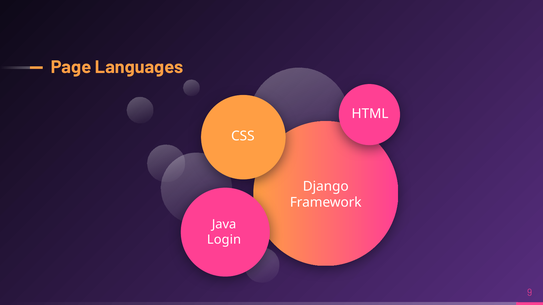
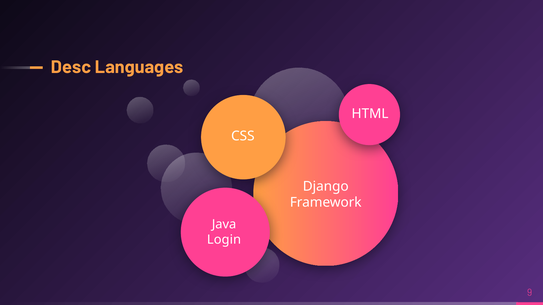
Page: Page -> Desc (71, 67)
